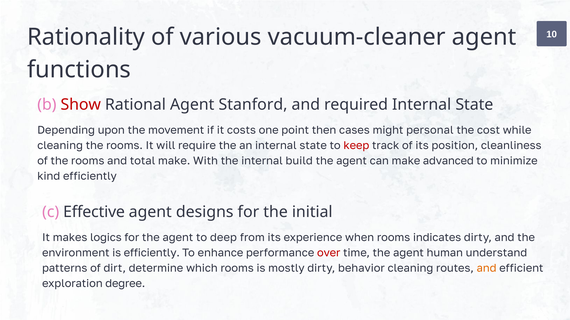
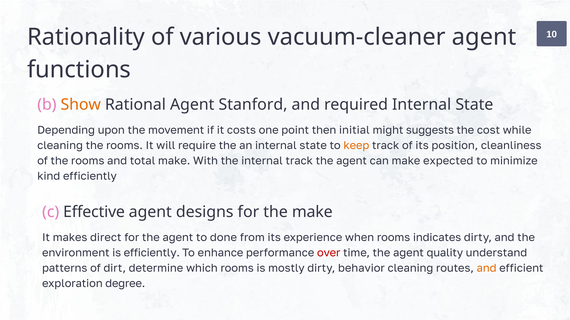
Show colour: red -> orange (81, 105)
cases: cases -> initial (354, 131)
personal: personal -> suggests (430, 131)
keep colour: red -> orange (356, 146)
internal build: build -> track (299, 161)
advanced: advanced -> expected (448, 161)
the initial: initial -> make (312, 212)
logics: logics -> direct (106, 238)
deep: deep -> done (223, 238)
human: human -> quality (445, 253)
